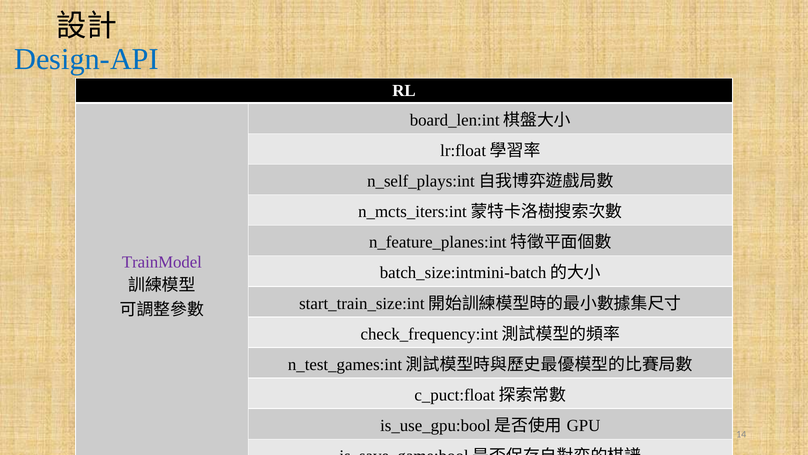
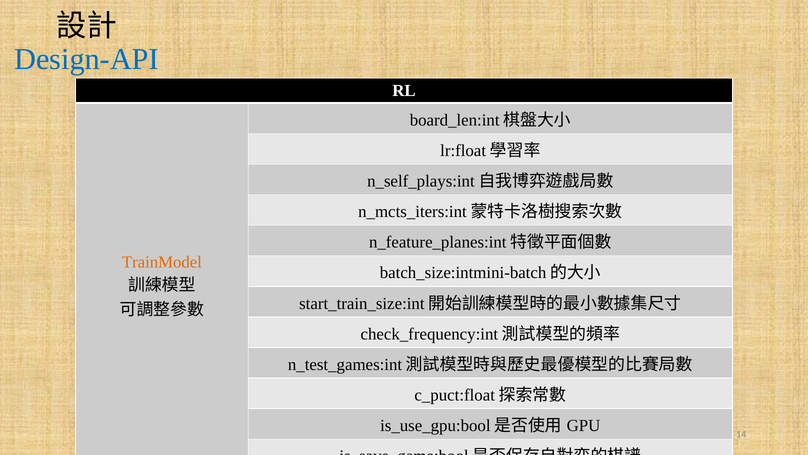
TrainModel colour: purple -> orange (162, 262)
